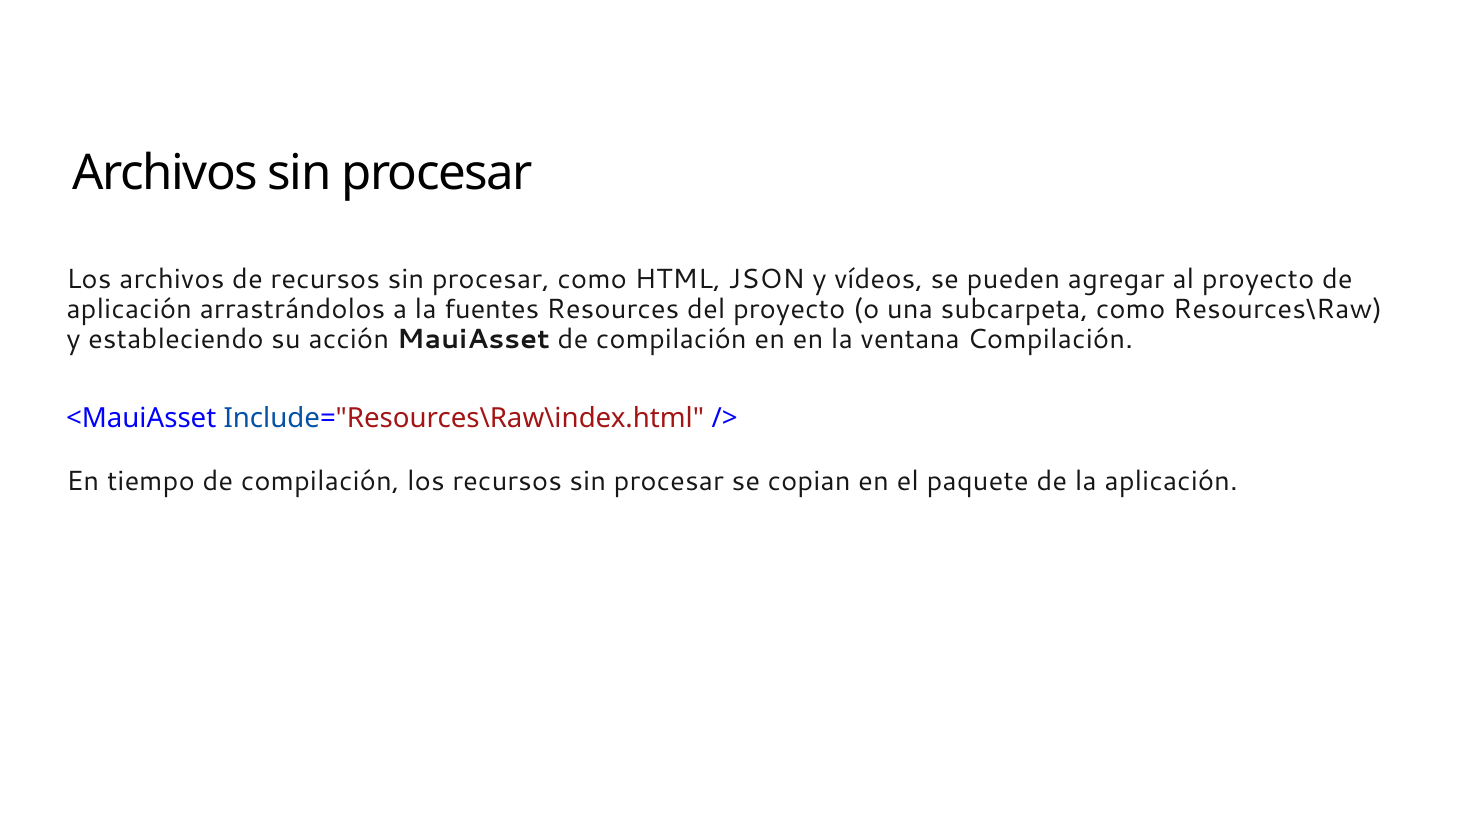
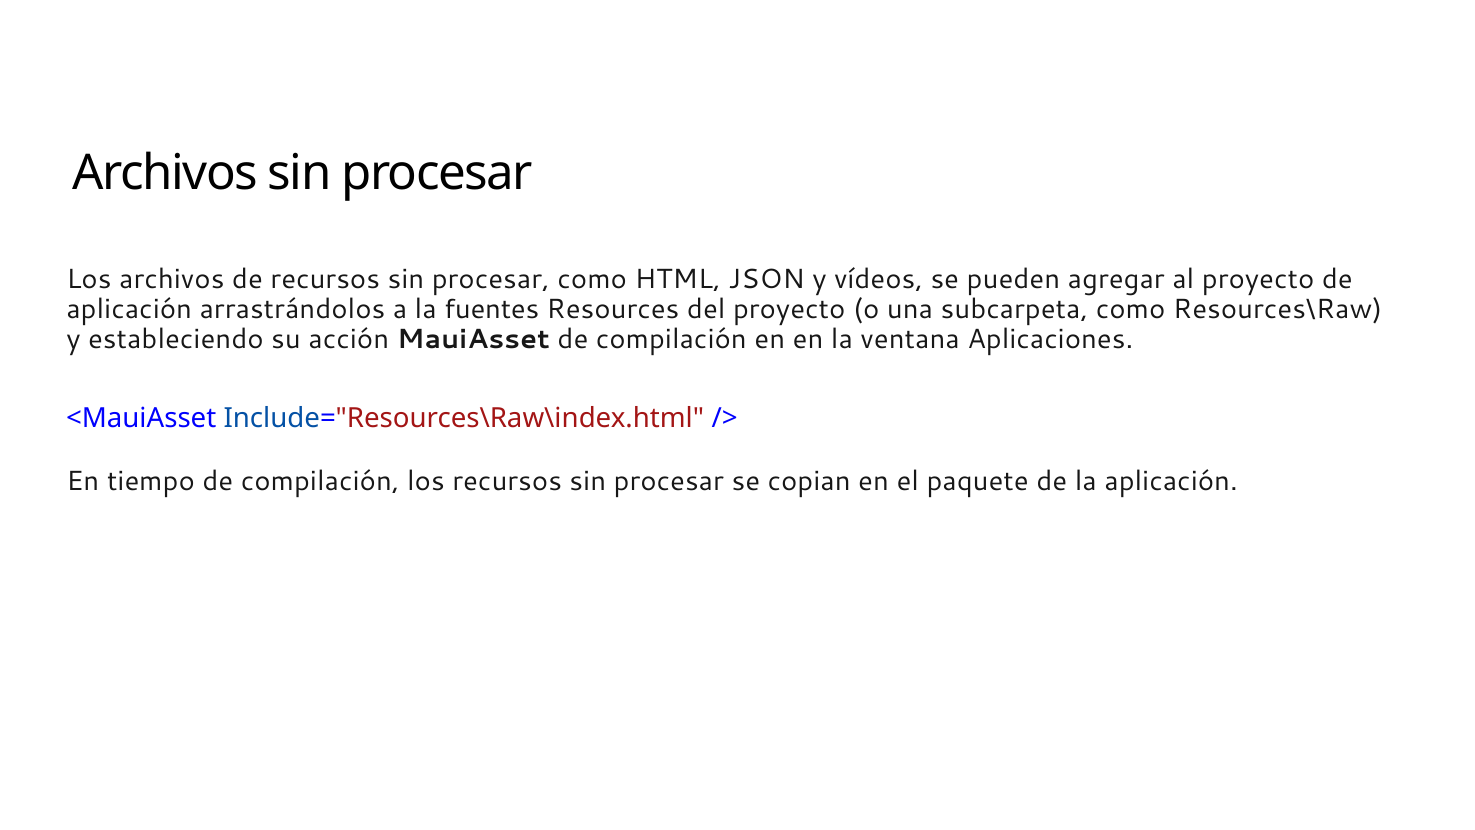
ventana Compilación: Compilación -> Aplicaciones (1050, 339)
